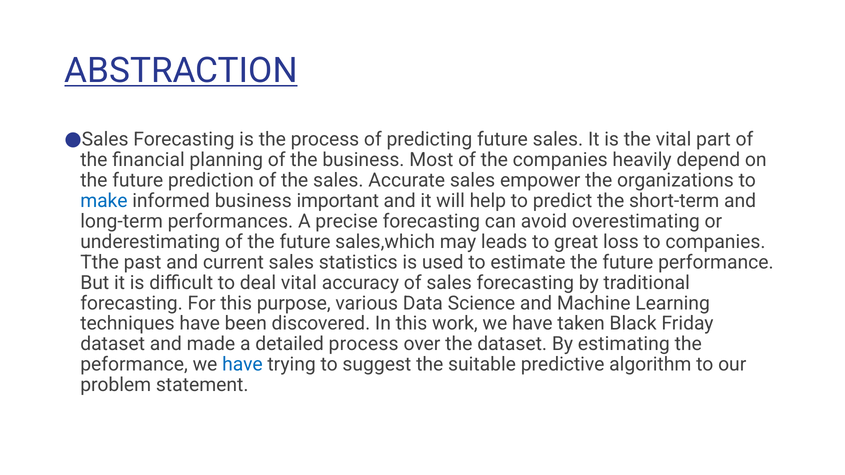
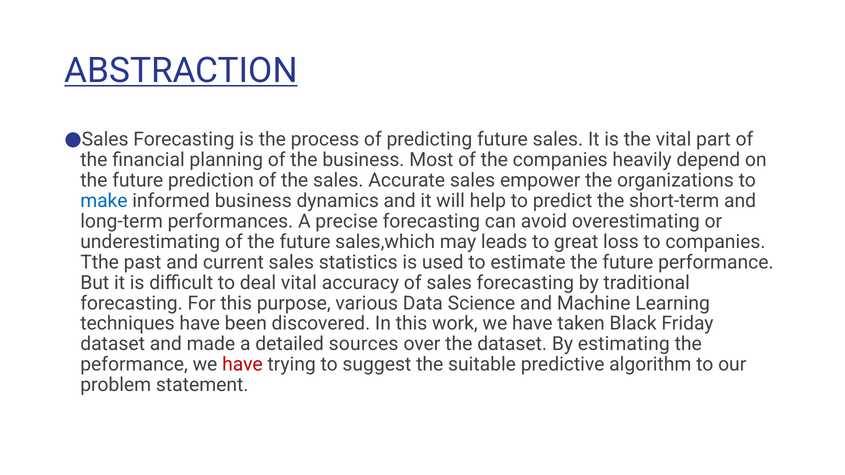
important: important -> dynamics (338, 201)
detailed process: process -> sources (364, 344)
have colour: blue -> red (242, 365)
